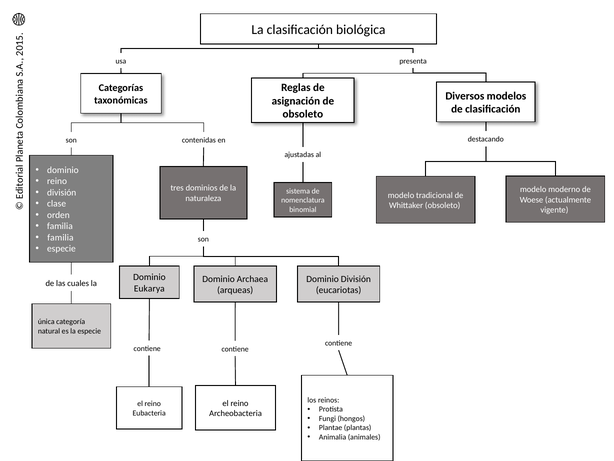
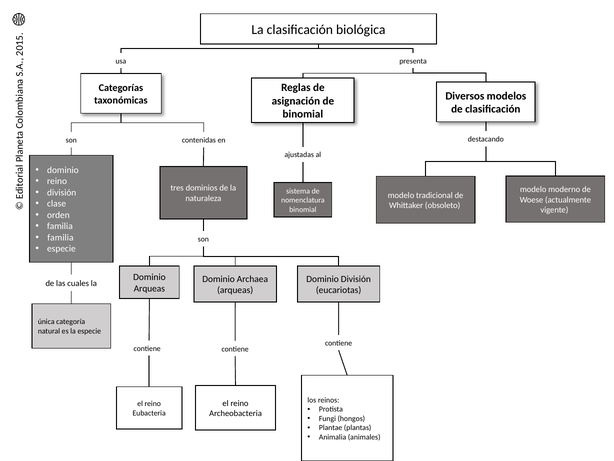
obsoleto: obsoleto -> binomial (303, 114)
Eukarya: Eukarya -> Arqueas (149, 288)
